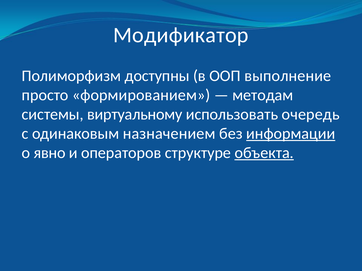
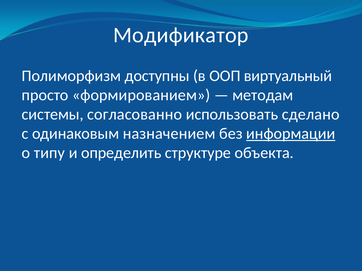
выполнение: выполнение -> виртуальный (288, 76)
виртуальному: виртуальному -> согласованно (135, 115)
очередь: очередь -> сделано (311, 115)
явно: явно -> типу (49, 153)
операторов: операторов -> определить (121, 153)
объекта underline: present -> none (264, 153)
